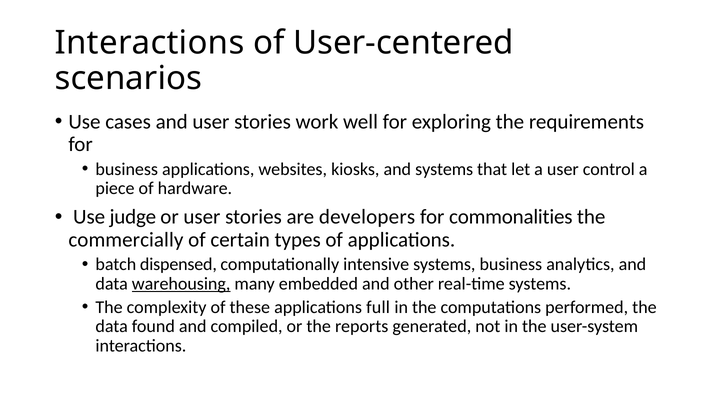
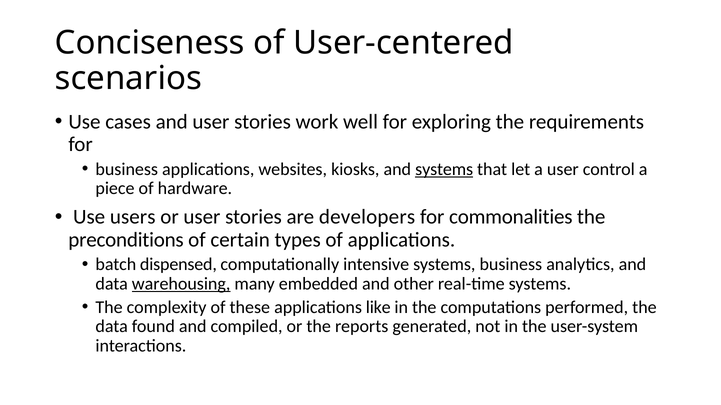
Interactions: Interactions -> Conciseness (150, 43)
systems underline: none -> present (444, 169)
judge: judge -> users (133, 217)
commercially: commercially -> preconditions (126, 240)
full: full -> like (378, 308)
